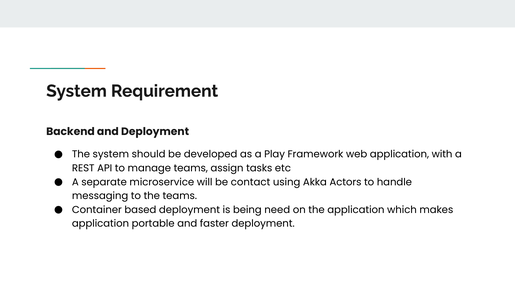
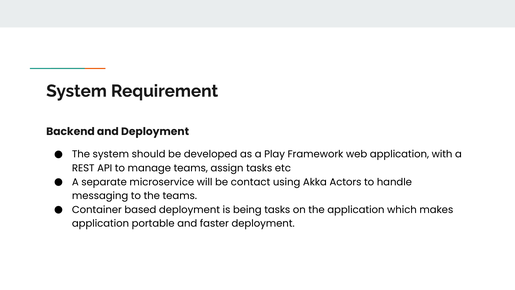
being need: need -> tasks (277, 210)
